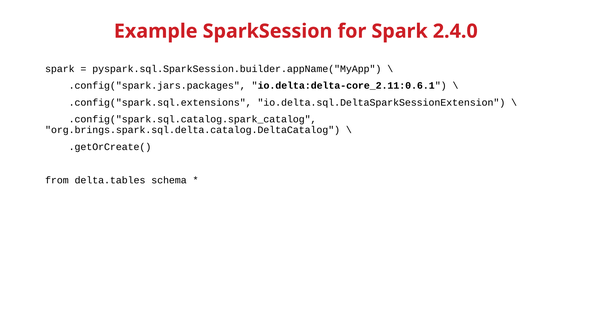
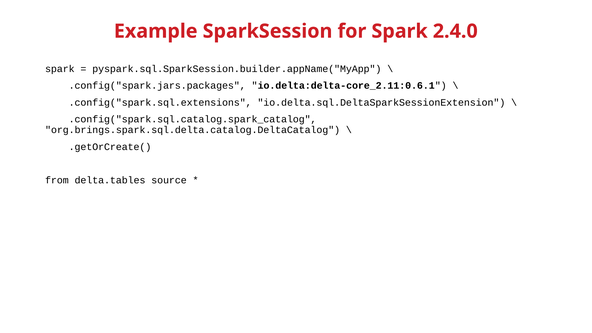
schema: schema -> source (169, 180)
